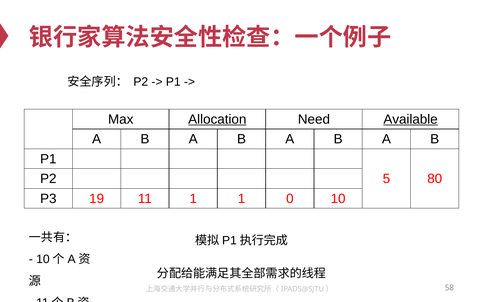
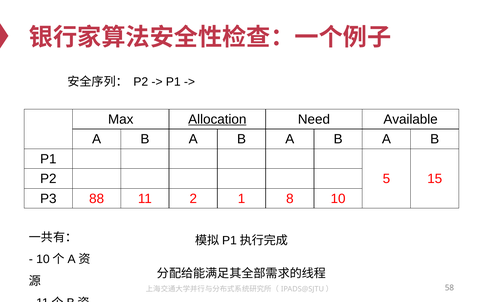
Available underline: present -> none (411, 119)
80: 80 -> 15 (435, 179)
19: 19 -> 88 (97, 198)
11 1: 1 -> 2 (193, 198)
0: 0 -> 8 (290, 198)
